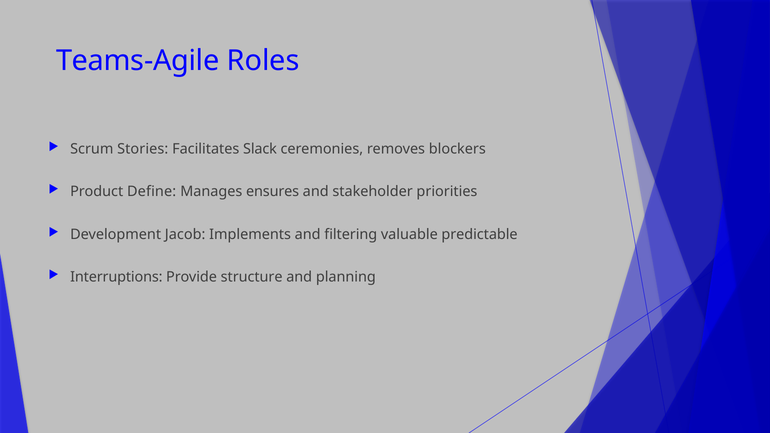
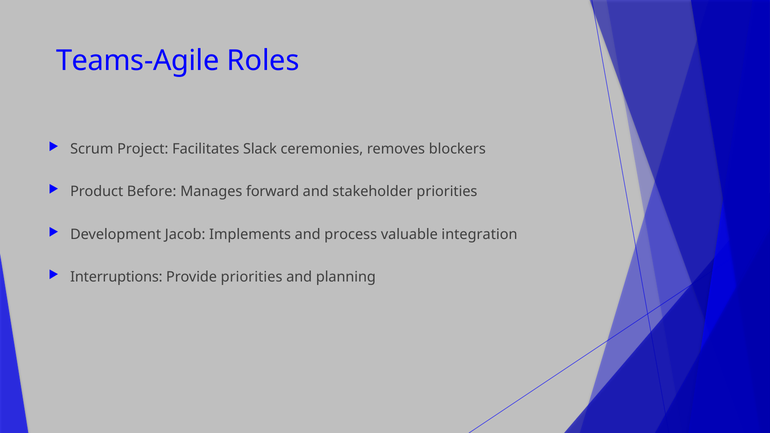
Stories: Stories -> Project (143, 149)
Define: Define -> Before (152, 192)
ensures: ensures -> forward (273, 192)
filtering: filtering -> process (351, 234)
predictable: predictable -> integration (479, 234)
Provide structure: structure -> priorities (252, 277)
